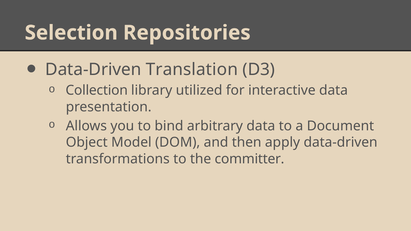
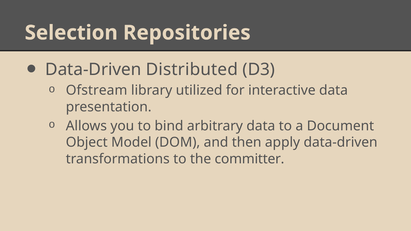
Translation: Translation -> Distributed (192, 70)
Collection: Collection -> Ofstream (97, 91)
